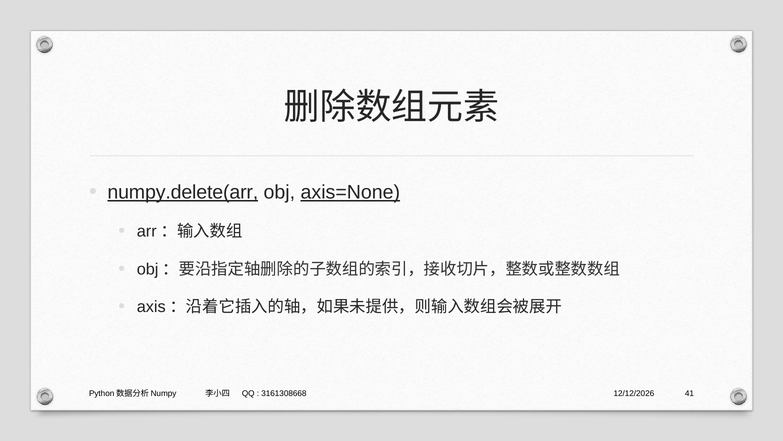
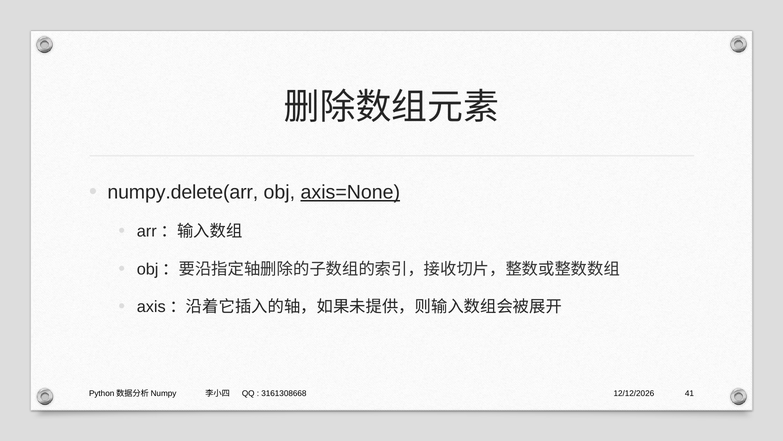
numpy.delete(arr underline: present -> none (183, 192)
